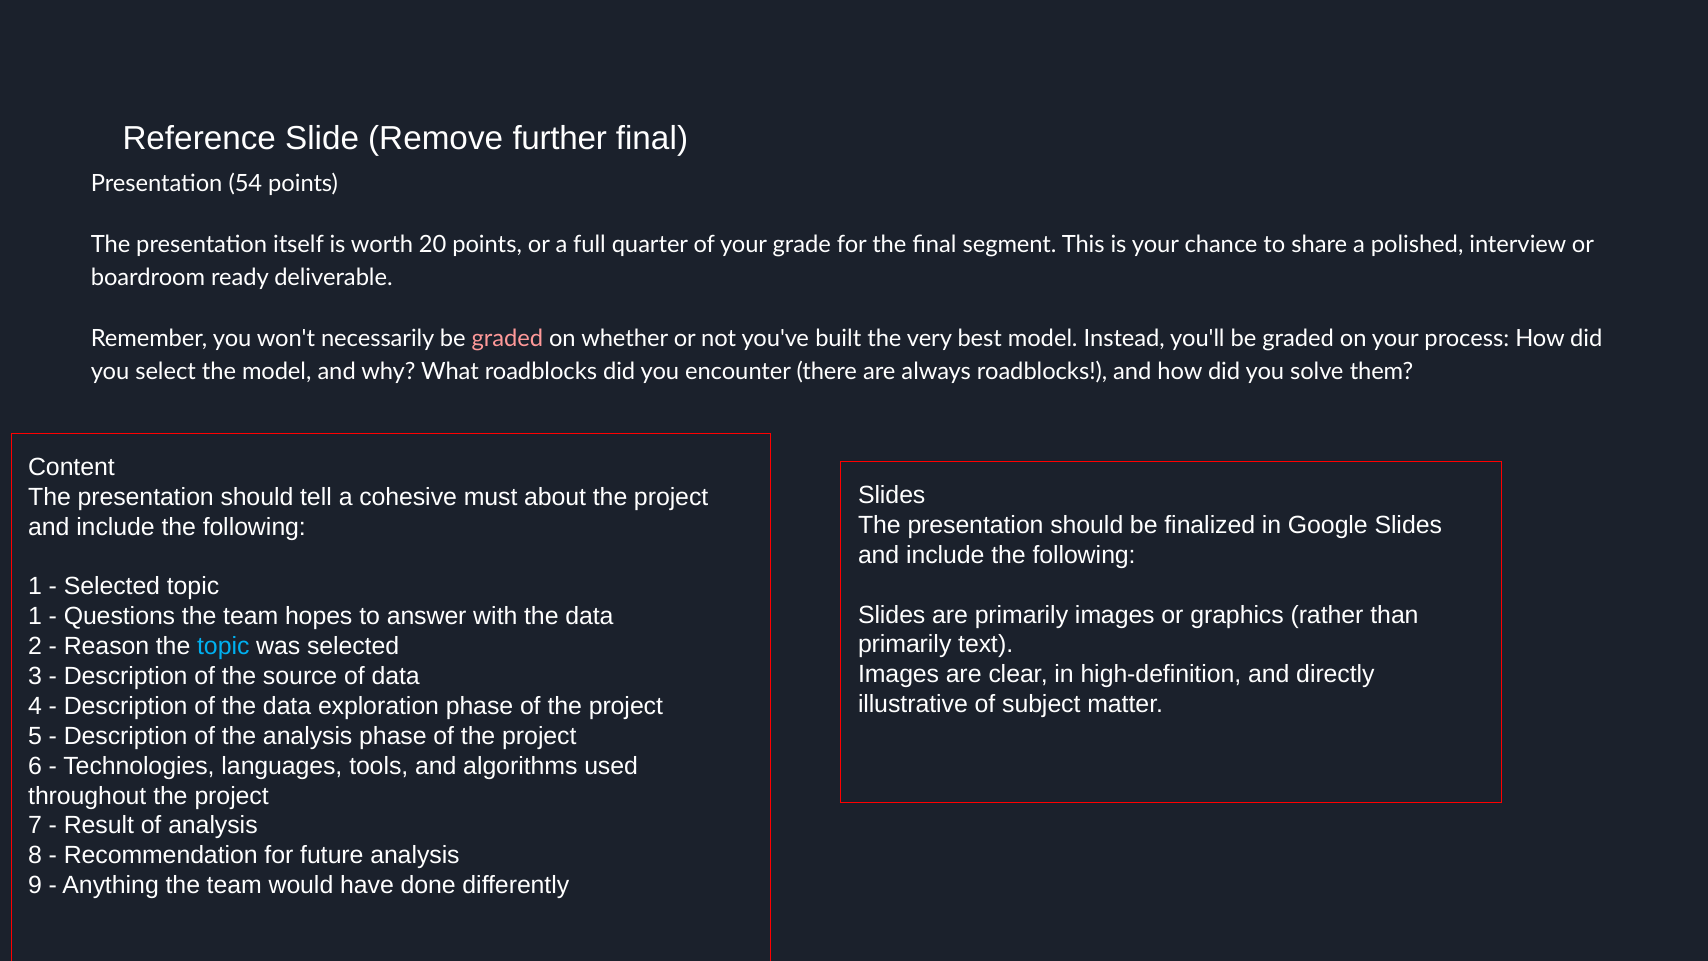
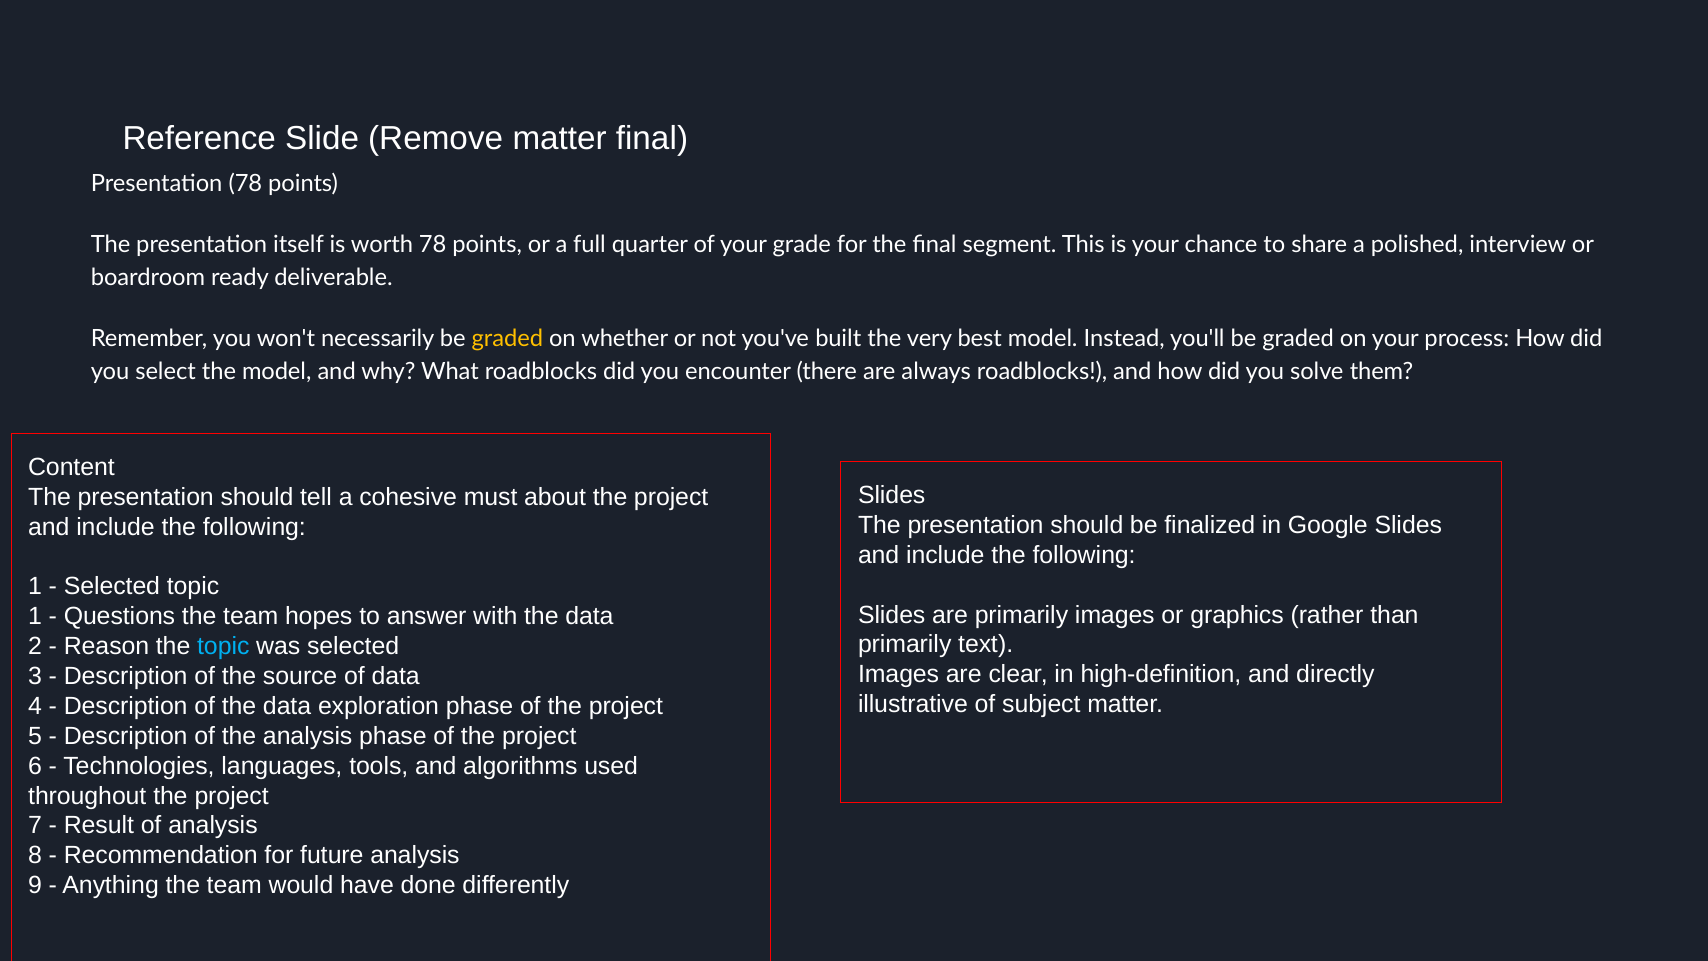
Remove further: further -> matter (560, 139)
Presentation 54: 54 -> 78 (245, 183)
worth 20: 20 -> 78 (433, 245)
graded colour: pink -> yellow (507, 339)
